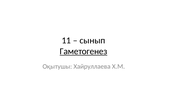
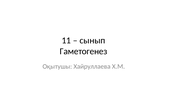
Гаметогенез underline: present -> none (83, 52)
